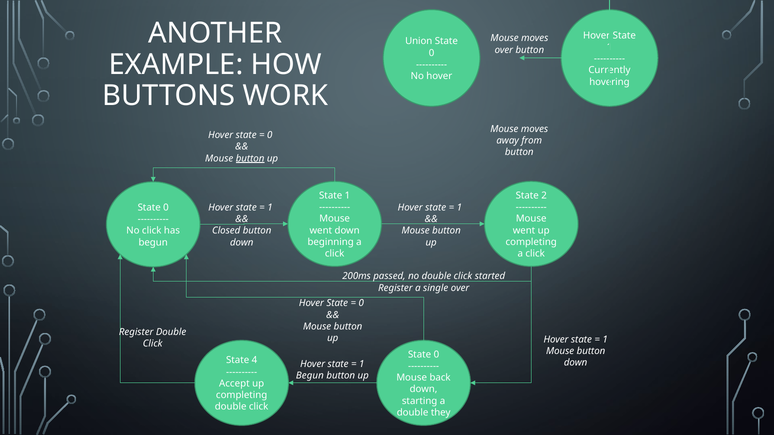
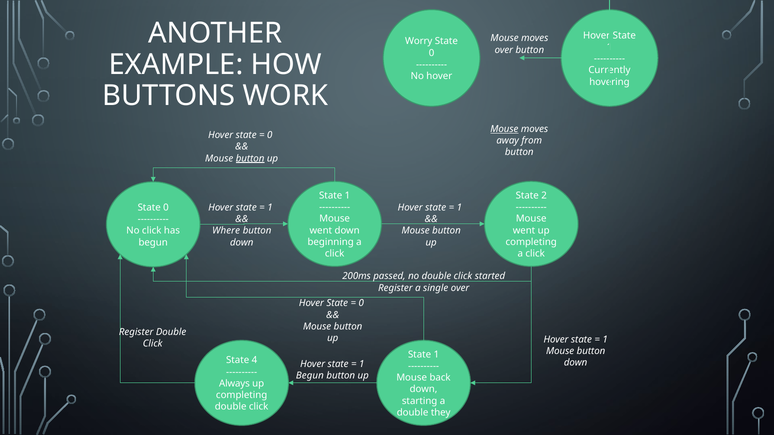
Union: Union -> Worry (419, 41)
Mouse underline: none -> present (504, 129)
Closed: Closed -> Where (226, 231)
0: 0 -> 1 (436, 355)
Accept: Accept -> Always (234, 384)
